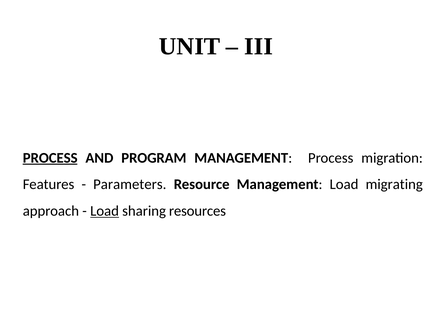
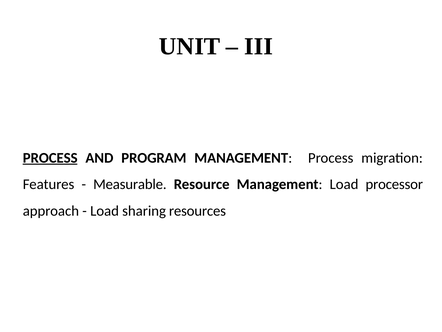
Parameters: Parameters -> Measurable (130, 184)
migrating: migrating -> processor (394, 184)
Load underline: present -> none (105, 211)
